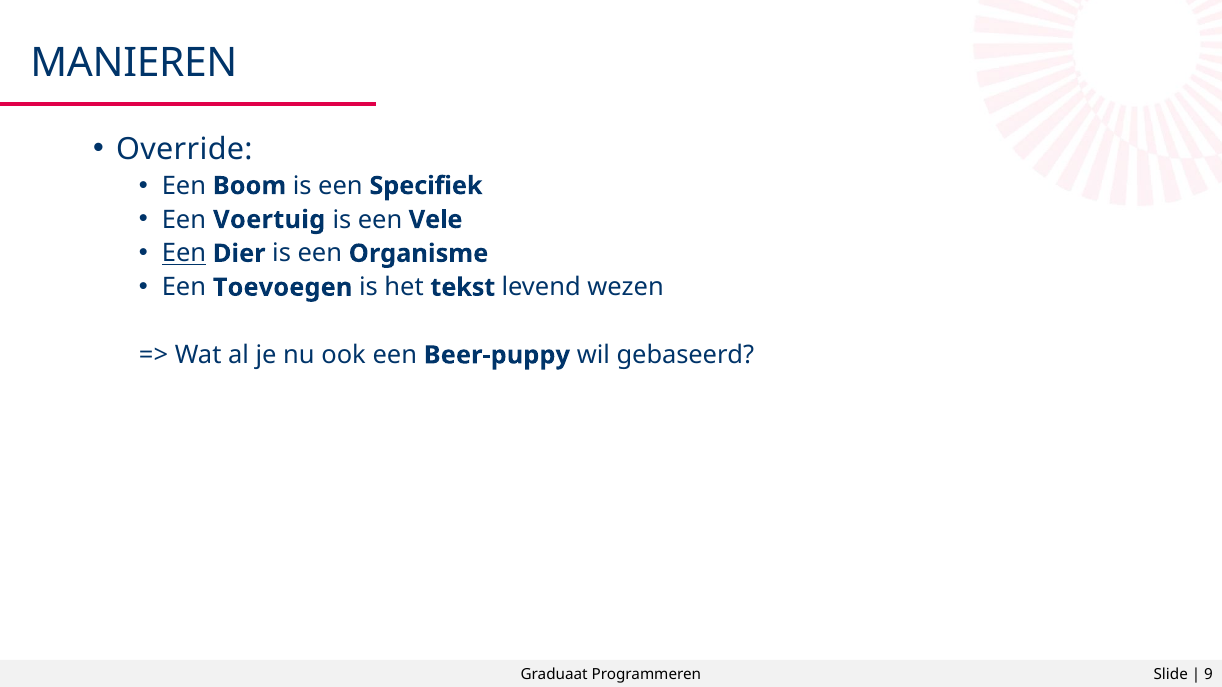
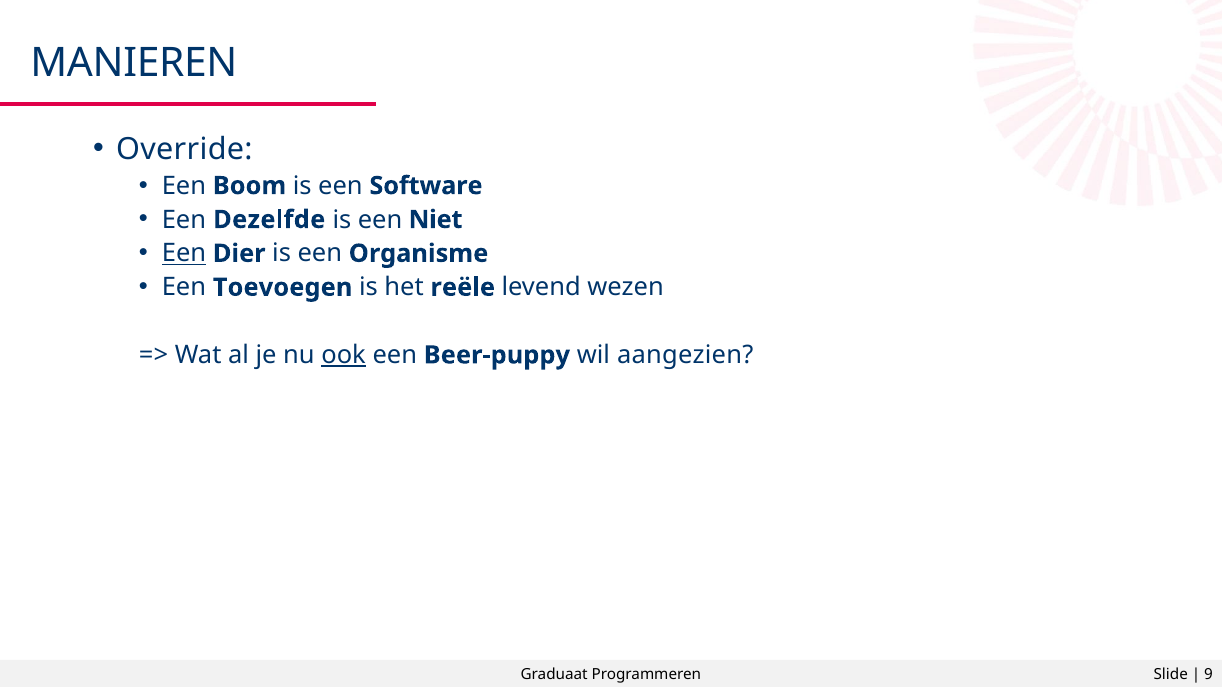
Specifiek: Specifiek -> Software (426, 186)
Voertuig: Voertuig -> Dezelfde (269, 220)
Vele: Vele -> Niet (436, 220)
tekst: tekst -> reële (463, 288)
ook underline: none -> present (344, 355)
gebaseerd: gebaseerd -> aangezien (685, 355)
